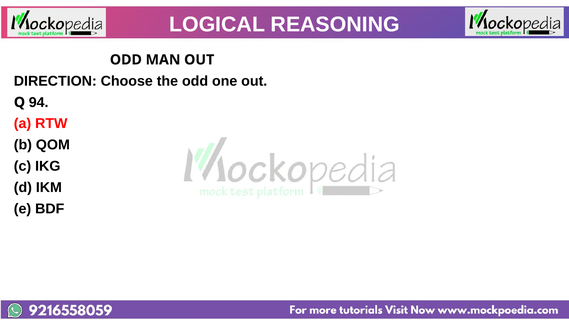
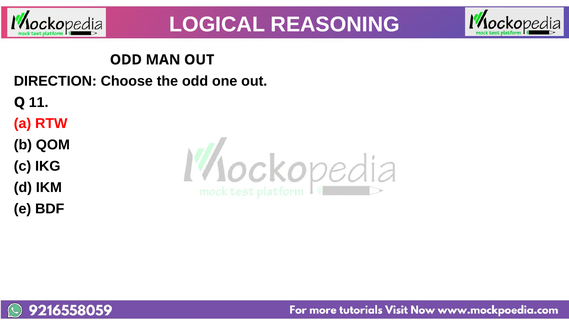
94: 94 -> 11 (39, 102)
